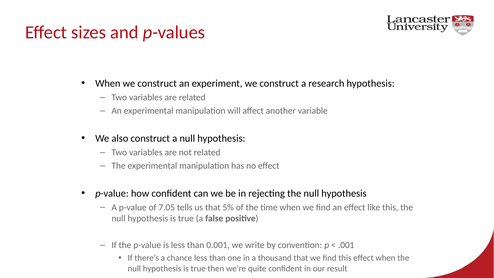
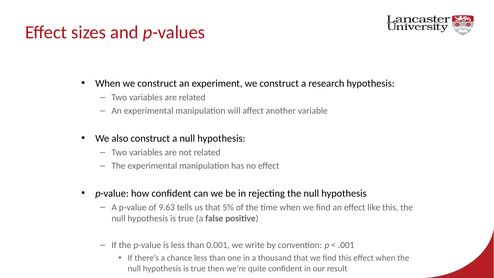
7.05: 7.05 -> 9.63 (167, 207)
